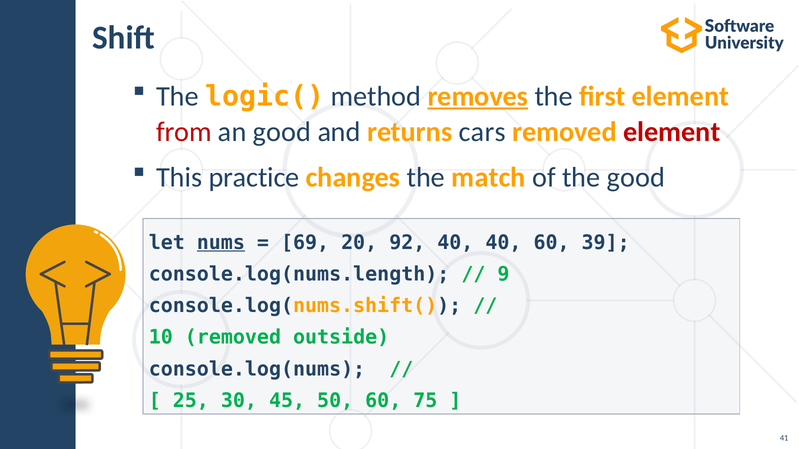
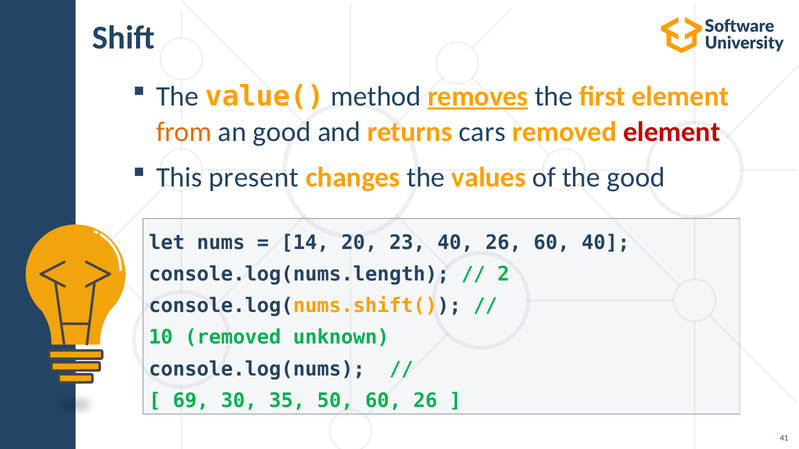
logic(: logic( -> value( (265, 96)
from colour: red -> orange (184, 132)
practice: practice -> present (254, 178)
match: match -> values (489, 178)
nums underline: present -> none (221, 243)
69: 69 -> 14 (305, 243)
92: 92 -> 23 (407, 243)
40 40: 40 -> 26 (503, 243)
60 39: 39 -> 40 (606, 243)
9: 9 -> 2 (503, 274)
outside: outside -> unknown (341, 338)
25: 25 -> 69 (191, 401)
45: 45 -> 35 (287, 401)
60 75: 75 -> 26 (425, 401)
